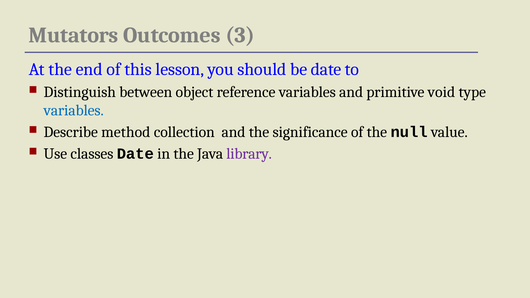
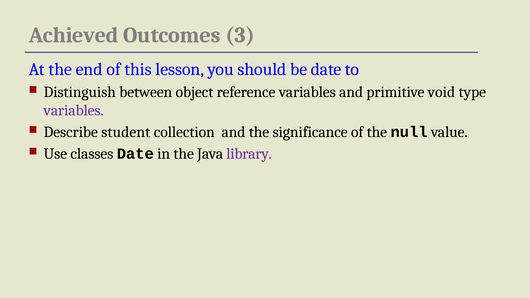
Mutators: Mutators -> Achieved (74, 35)
variables colour: blue -> purple (74, 111)
method: method -> student (126, 132)
